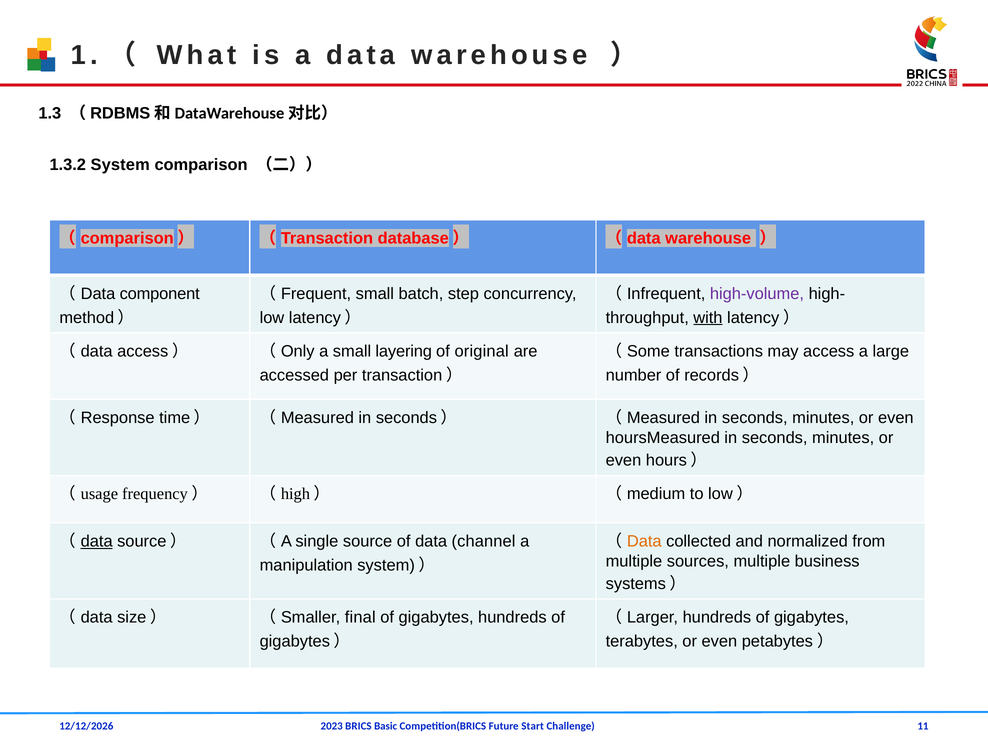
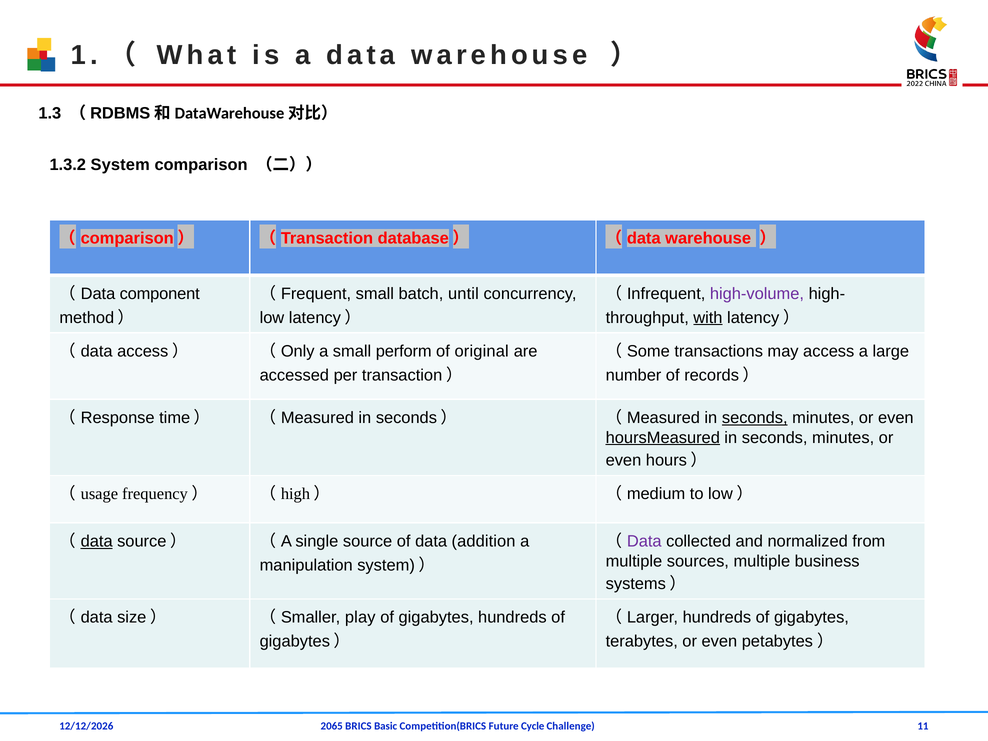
step: step -> until (463, 294)
layering: layering -> perform (404, 351)
seconds underline: none -> present (755, 418)
hoursMeasured underline: none -> present (663, 438)
channel: channel -> addition (484, 541)
Data colour: orange -> purple (644, 541)
final: final -> play (360, 617)
2023: 2023 -> 2065 (332, 726)
Start: Start -> Cycle (533, 726)
